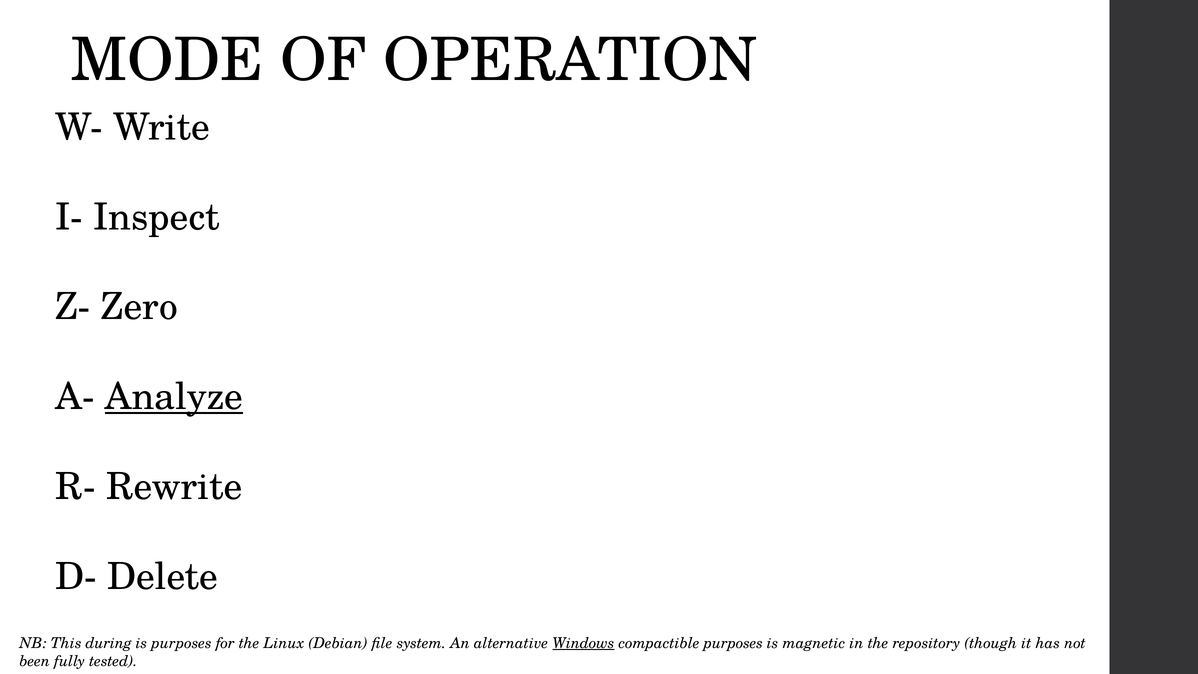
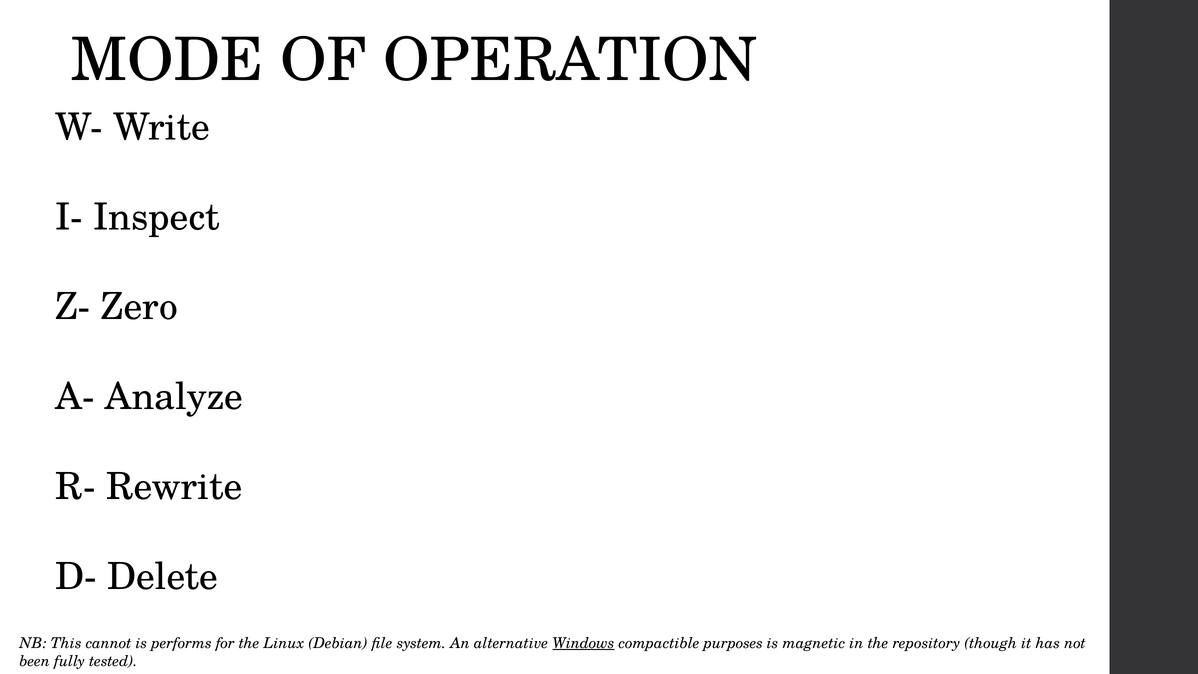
Analyze underline: present -> none (174, 397)
during: during -> cannot (109, 643)
is purposes: purposes -> performs (182, 643)
